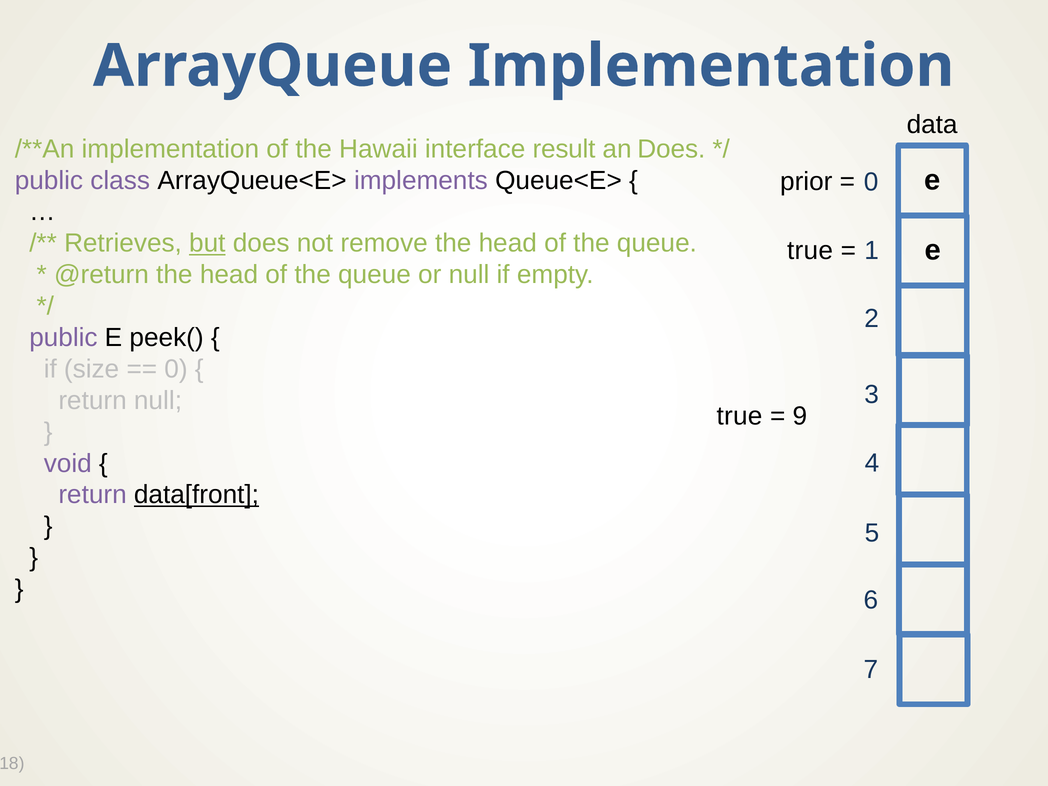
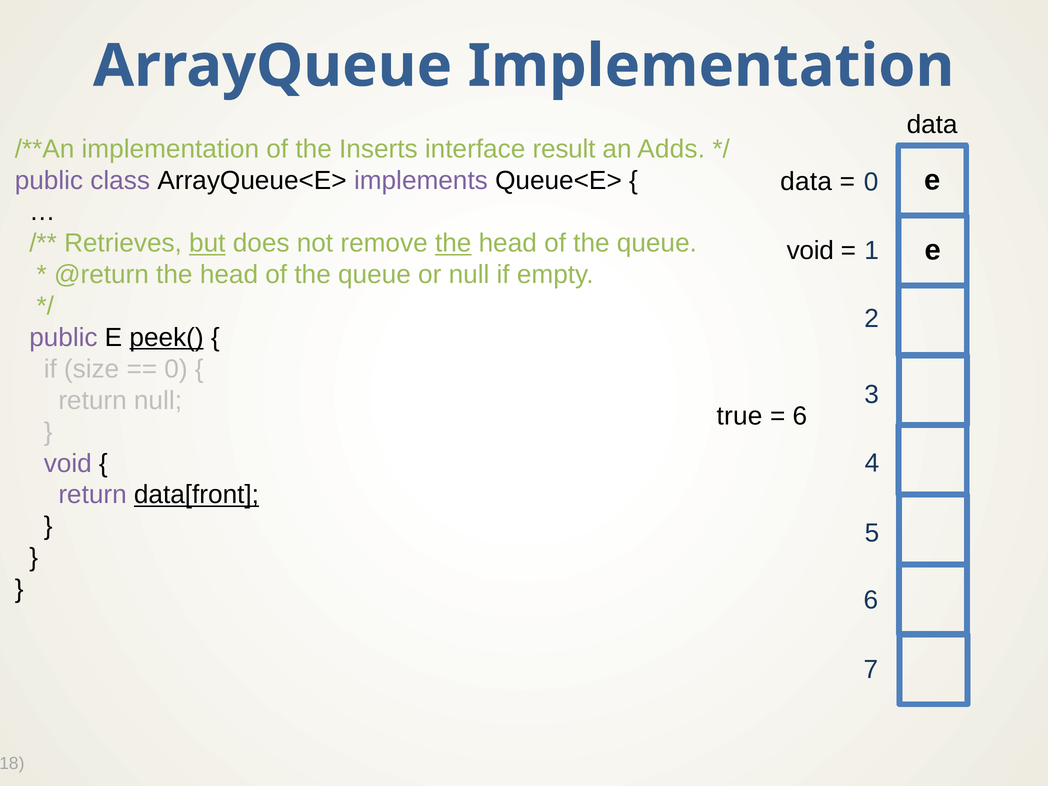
Hawaii: Hawaii -> Inserts (378, 149)
an Does: Does -> Adds (671, 149)
prior: prior -> data (806, 181)
the underline: none -> present (453, 243)
true: true -> void (810, 251)
peek( underline: none -> present (167, 338)
9: 9 -> 6 (800, 416)
